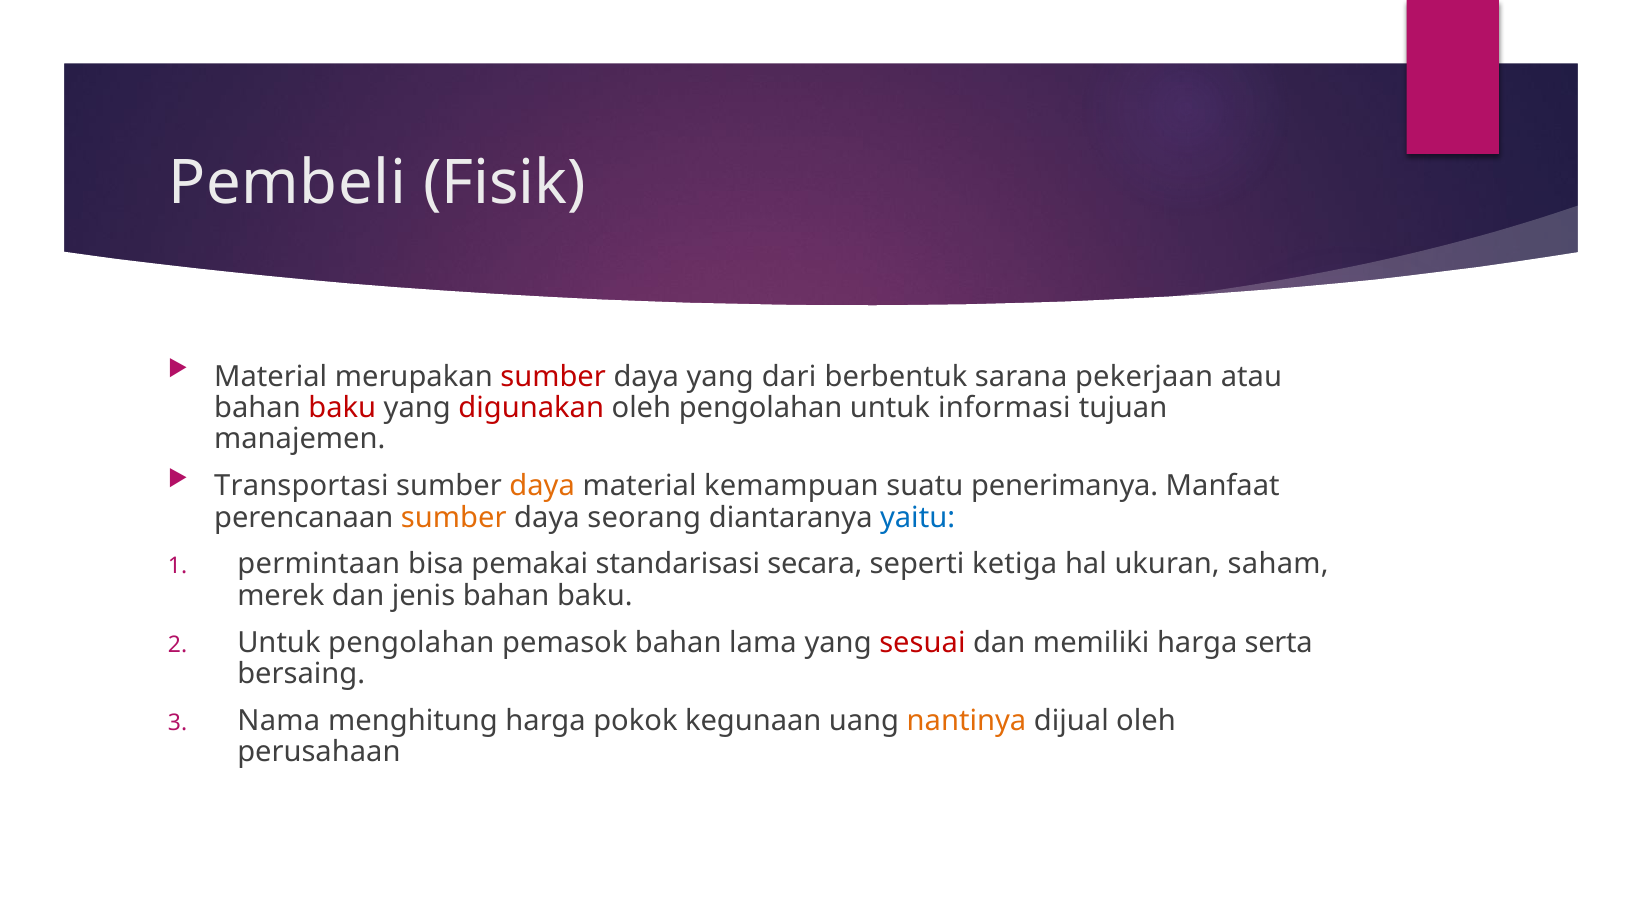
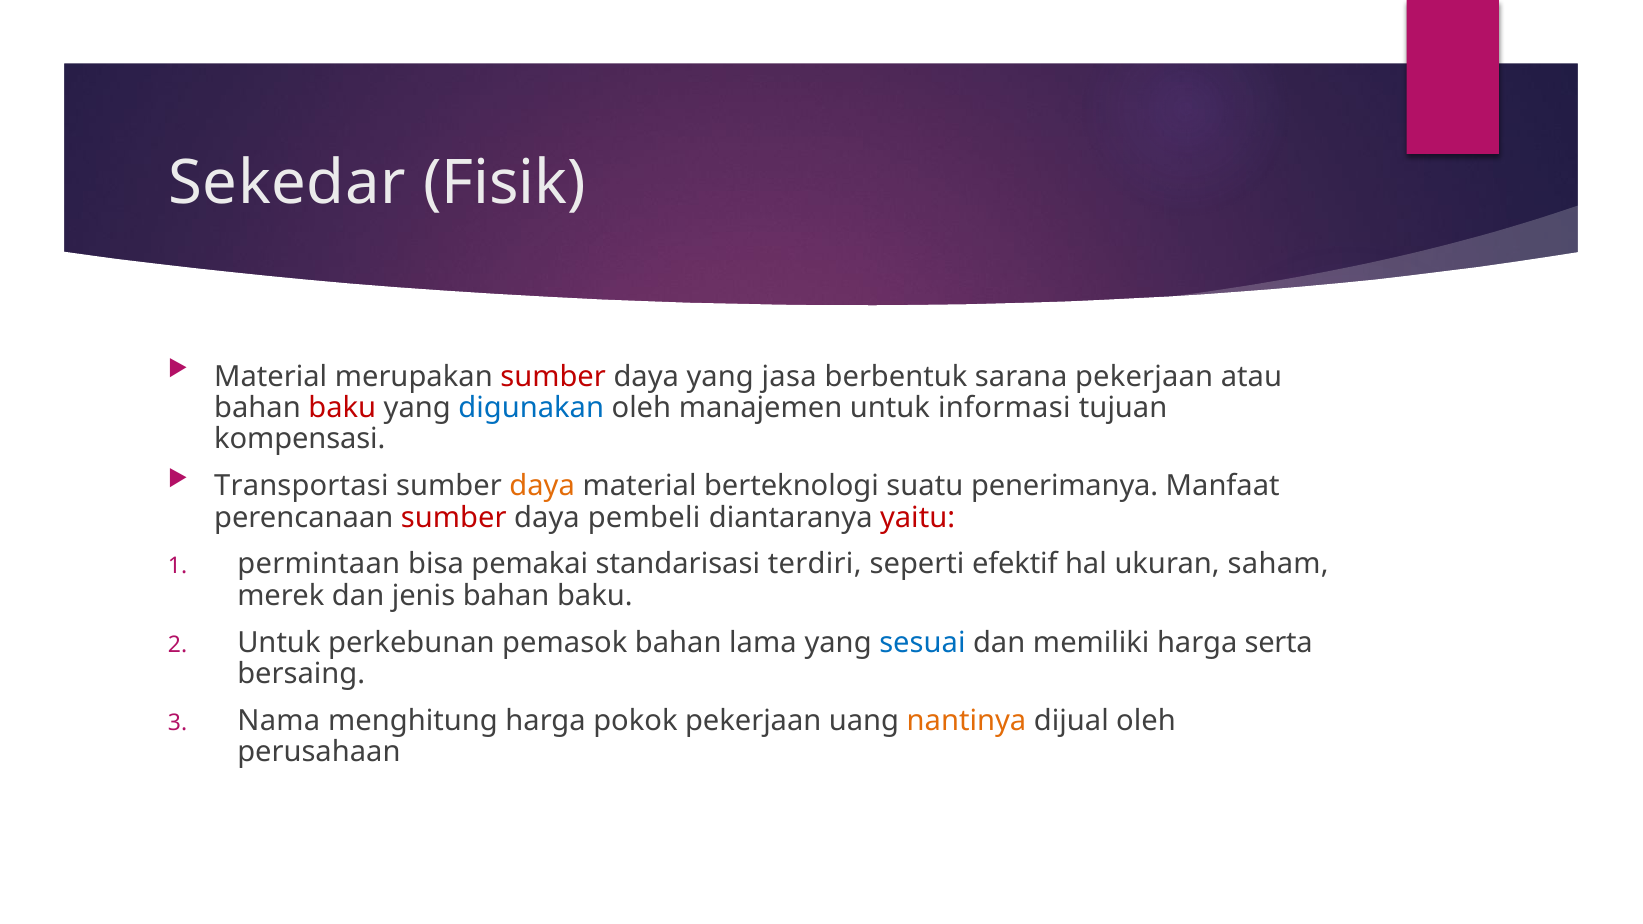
Pembeli: Pembeli -> Sekedar (287, 183)
dari: dari -> jasa (789, 377)
digunakan colour: red -> blue (531, 408)
oleh pengolahan: pengolahan -> manajemen (761, 408)
manajemen: manajemen -> kompensasi (300, 439)
kemampuan: kemampuan -> berteknologi (791, 486)
sumber colour: orange -> red (454, 518)
seorang: seorang -> pembeli (644, 518)
yaitu colour: blue -> red (918, 518)
secara: secara -> terdiri (815, 564)
ketiga: ketiga -> efektif (1015, 564)
Untuk pengolahan: pengolahan -> perkebunan (411, 643)
sesuai colour: red -> blue (922, 643)
pokok kegunaan: kegunaan -> pekerjaan (753, 721)
